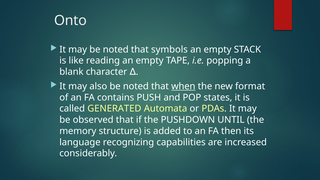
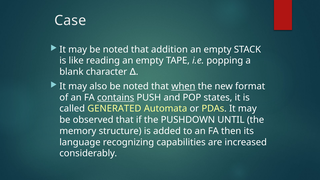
Onto: Onto -> Case (70, 21)
symbols: symbols -> addition (169, 49)
contains underline: none -> present (116, 97)
